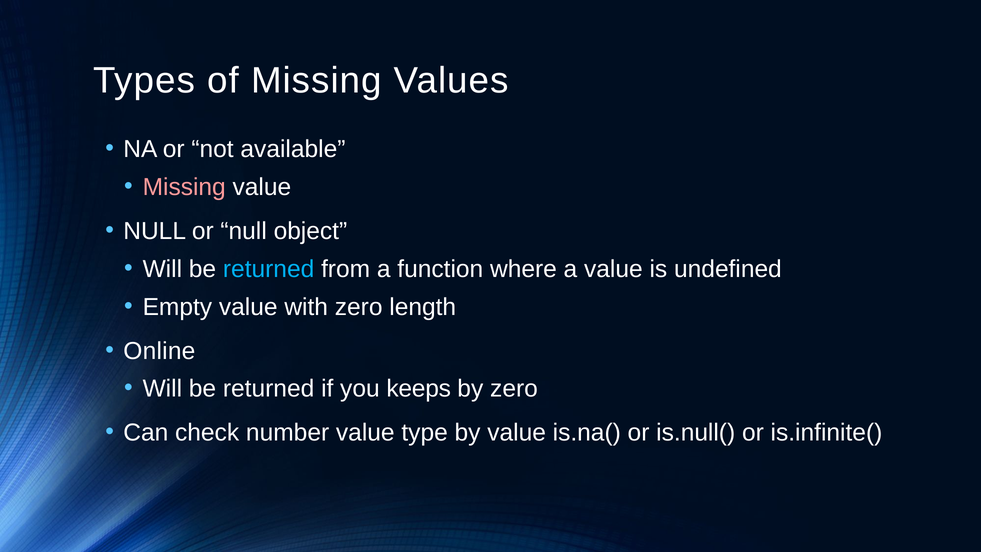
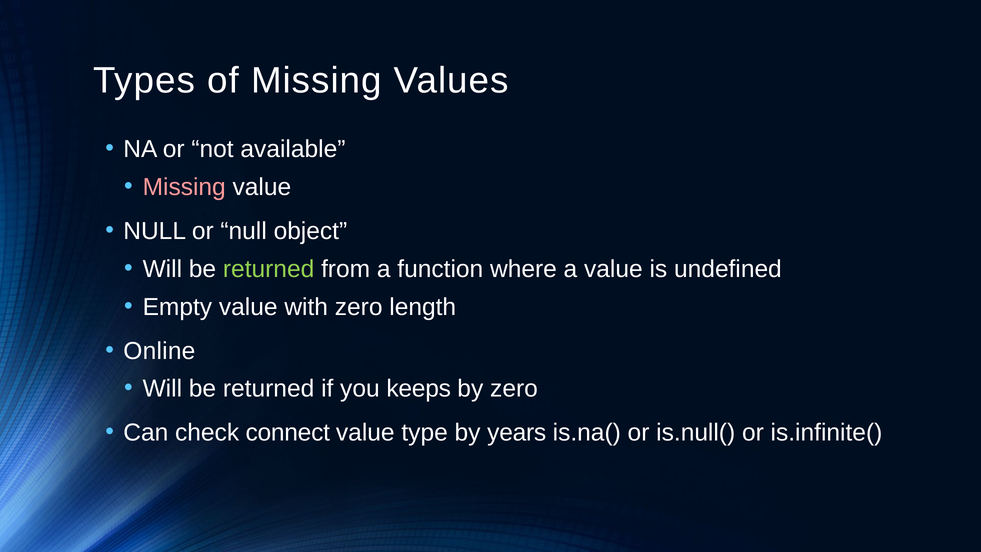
returned colour: light blue -> light green (269, 269)
number: number -> connect (288, 433)
by value: value -> years (517, 433)
